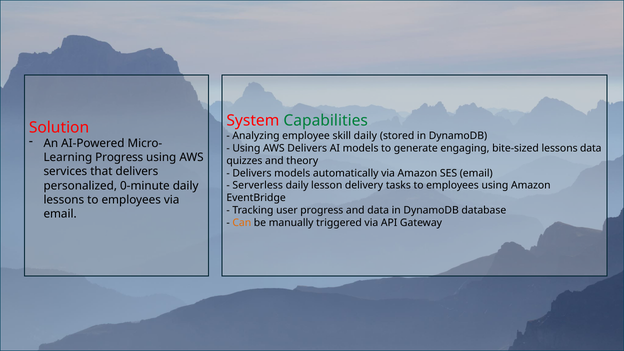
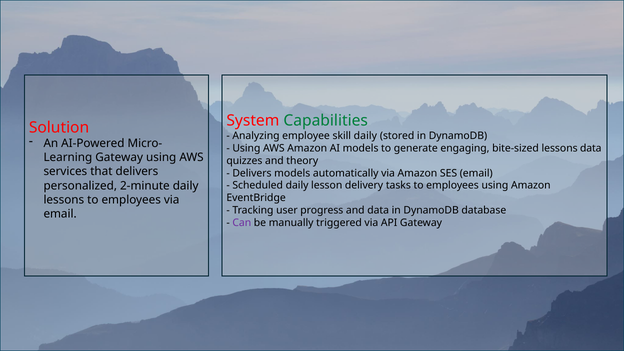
AWS Delivers: Delivers -> Amazon (307, 148)
Progress: Progress -> Gateway (119, 158)
0-minute: 0-minute -> 2-minute (145, 186)
Serverless: Serverless -> Scheduled (258, 186)
Can colour: orange -> purple (242, 223)
